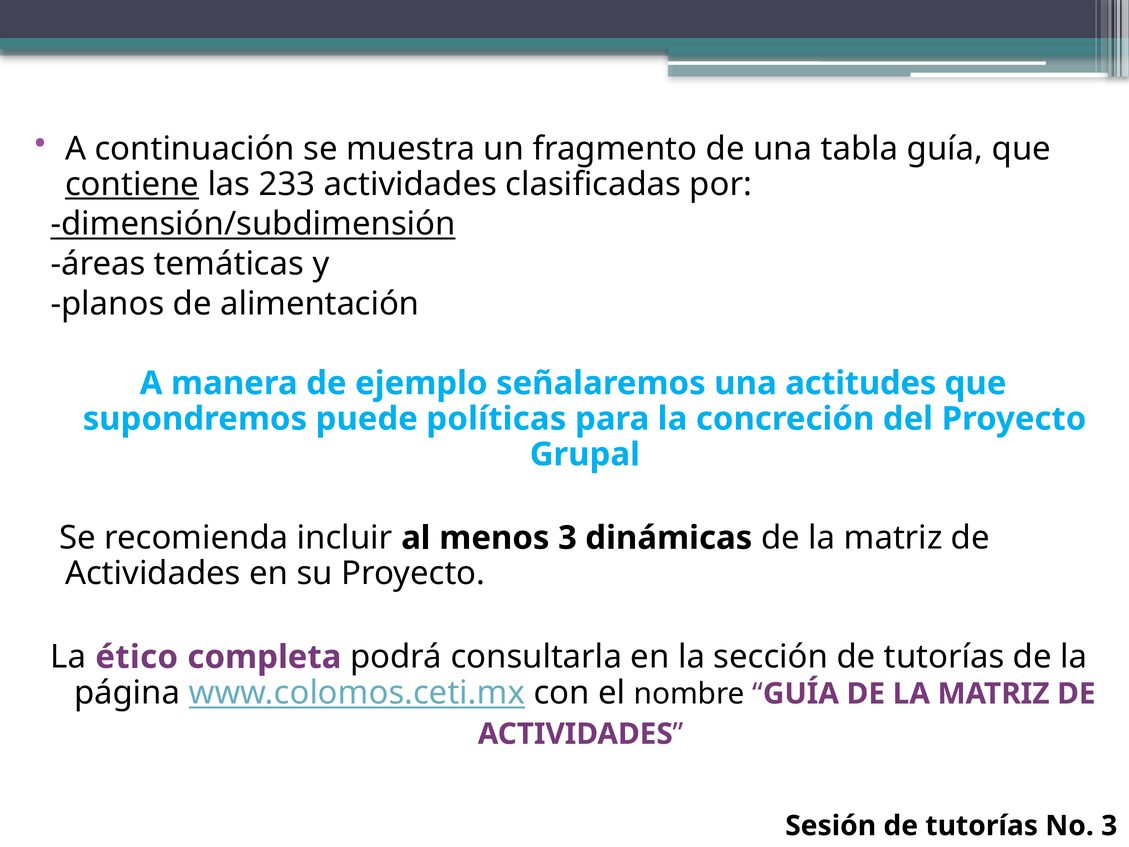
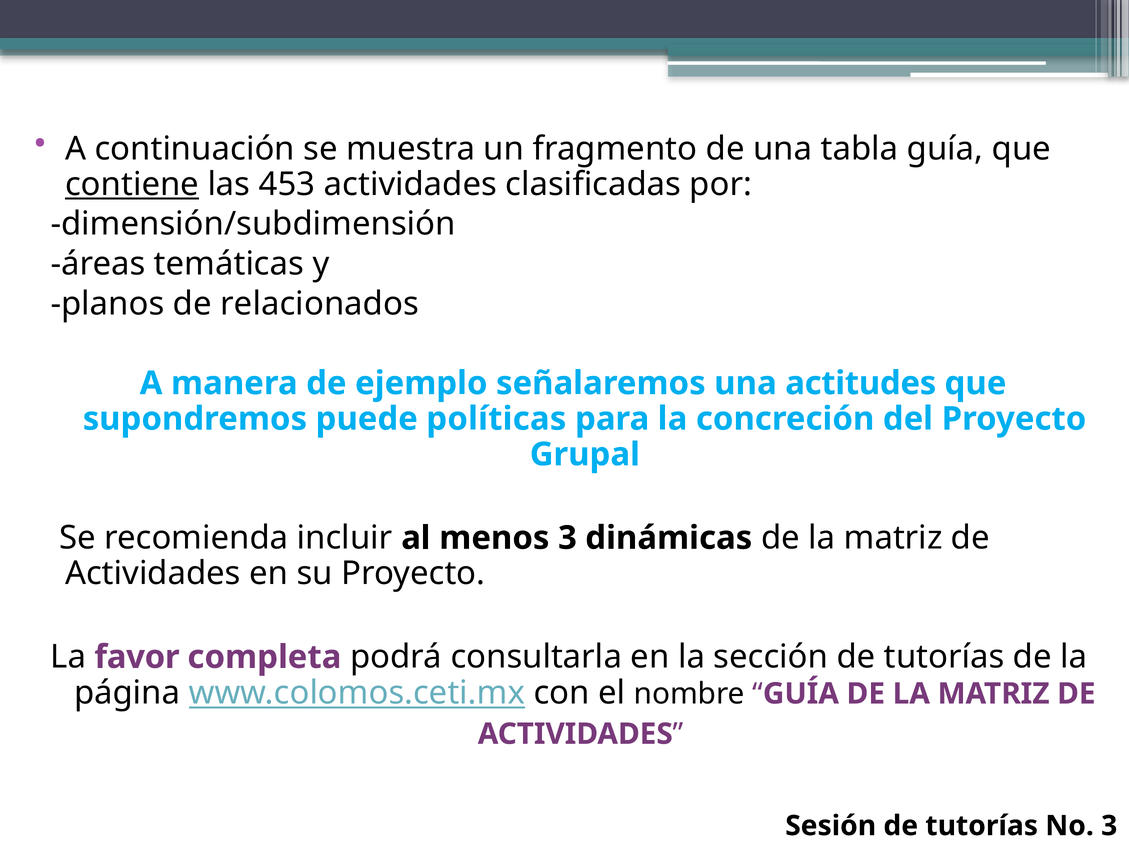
233: 233 -> 453 (287, 184)
dimensión/subdimensión underline: present -> none (253, 224)
alimentación: alimentación -> relacionados (320, 304)
ético: ético -> favor (137, 657)
